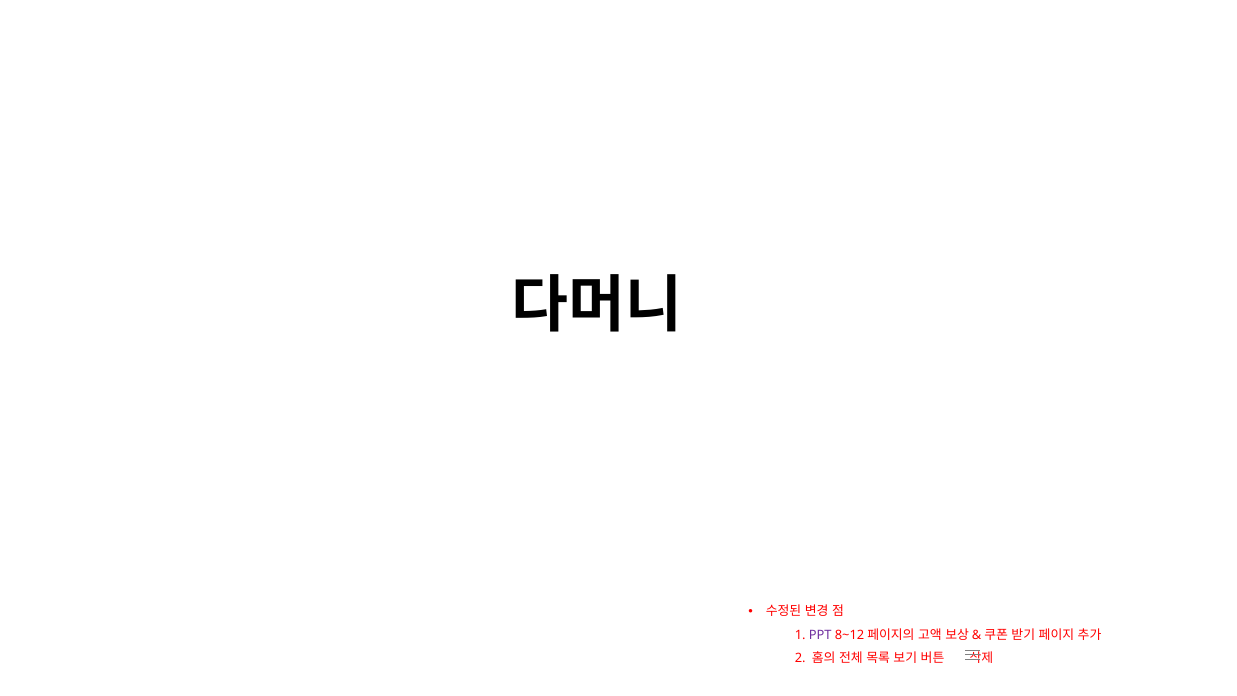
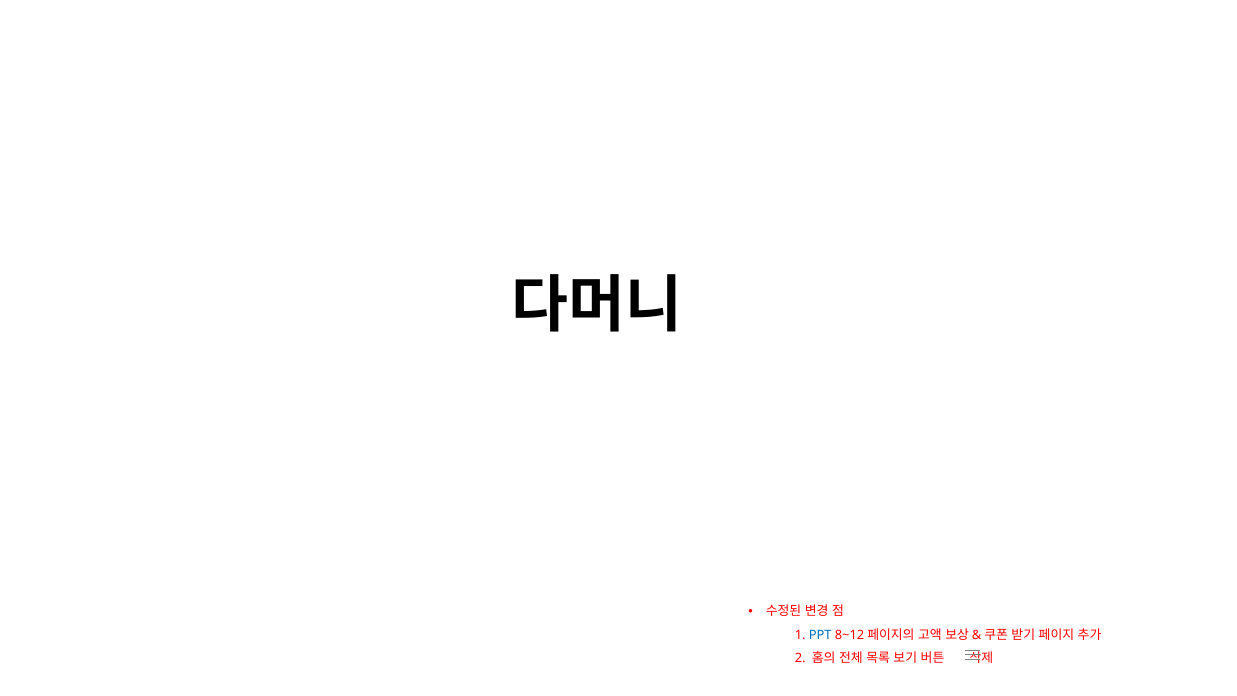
PPT colour: purple -> blue (820, 635)
